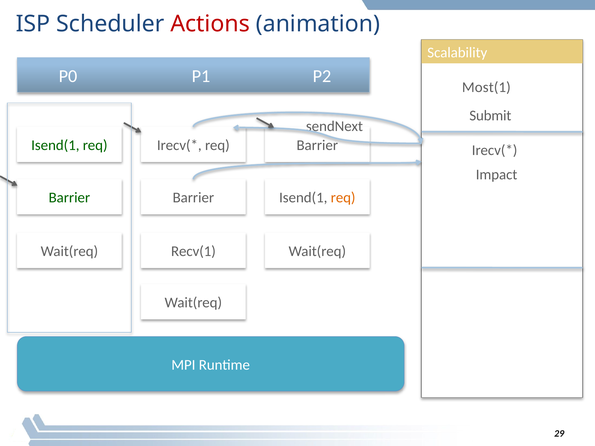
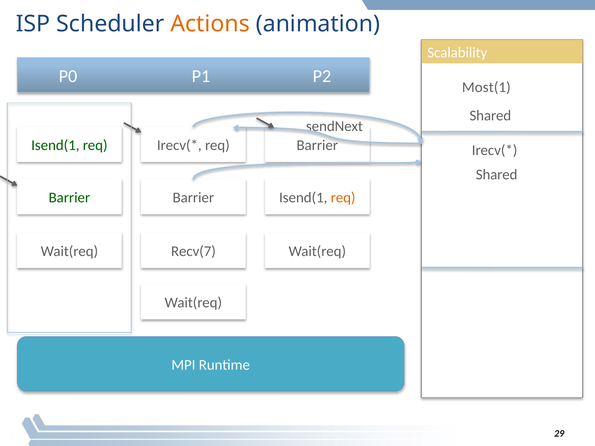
Actions colour: red -> orange (210, 24)
Submit: Submit -> Shared (490, 116)
Impact: Impact -> Shared (497, 175)
Recv(1: Recv(1 -> Recv(7 (193, 252)
